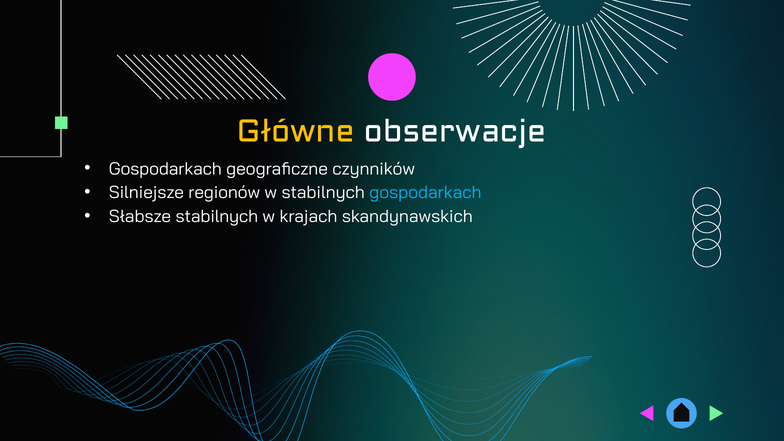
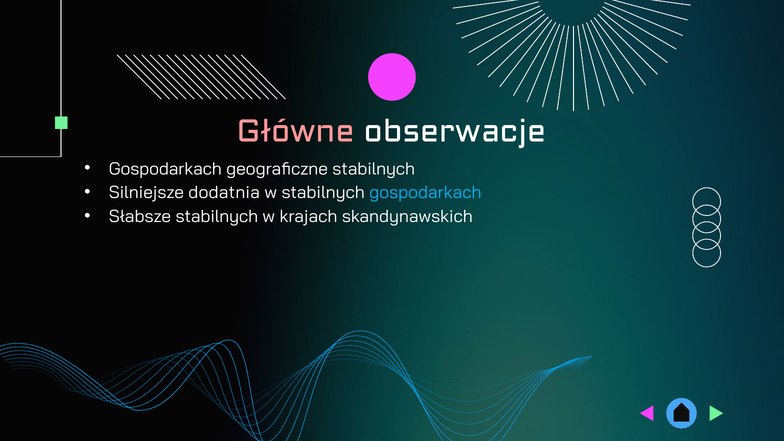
Główne colour: yellow -> pink (296, 131)
geograficzne czynników: czynników -> stabilnych (374, 169)
regionów: regionów -> dodatnia (224, 193)
